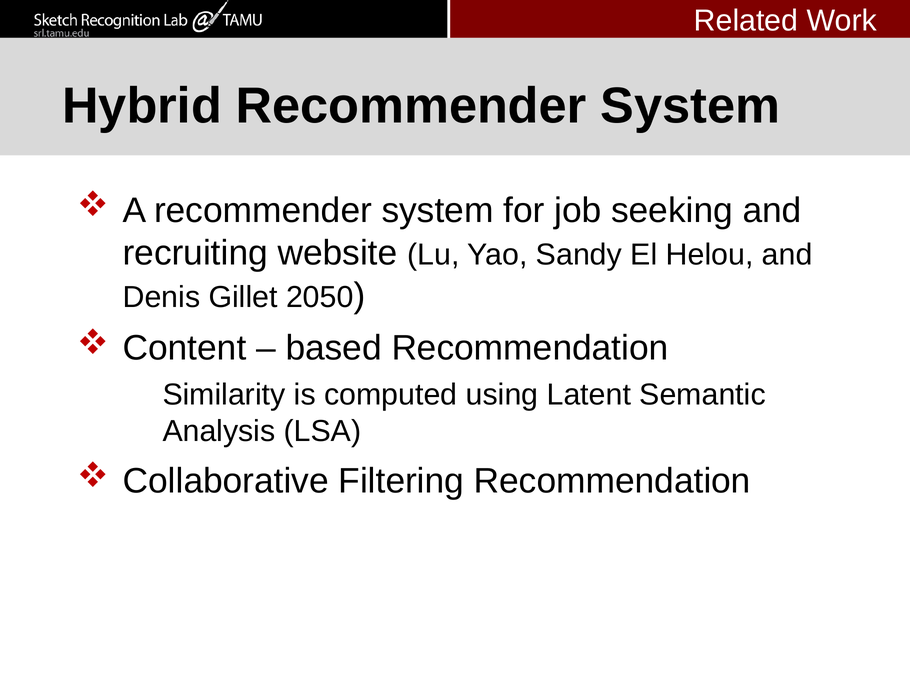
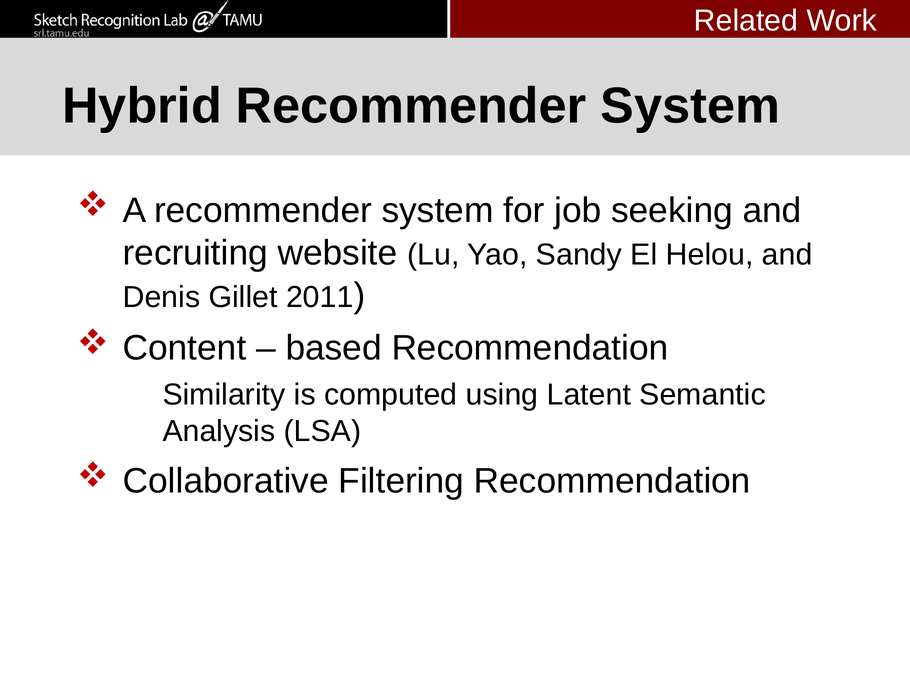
2050: 2050 -> 2011 (320, 297)
